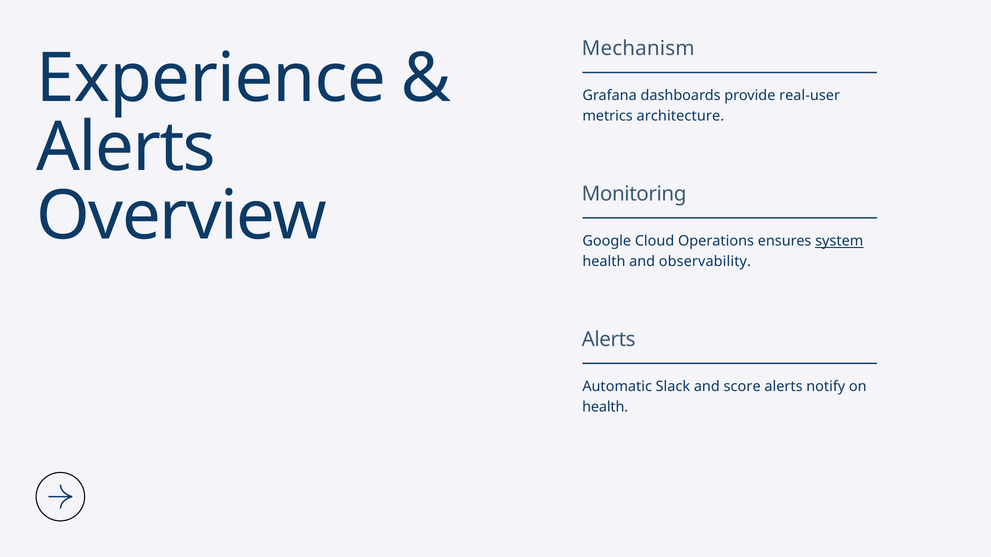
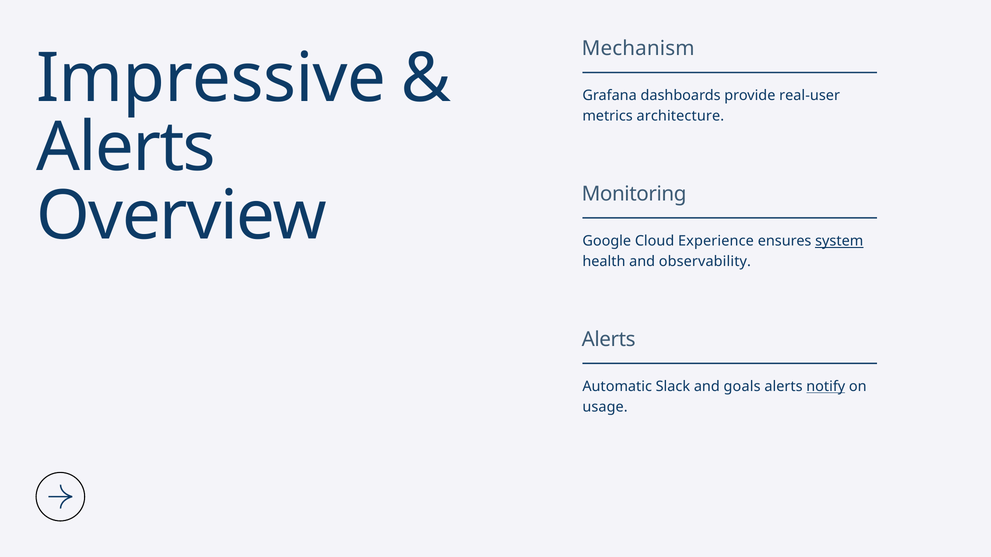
Experience: Experience -> Impressive (211, 79)
Operations: Operations -> Experience (716, 241)
score: score -> goals (742, 387)
notify underline: none -> present (826, 387)
health: health -> usage (605, 407)
